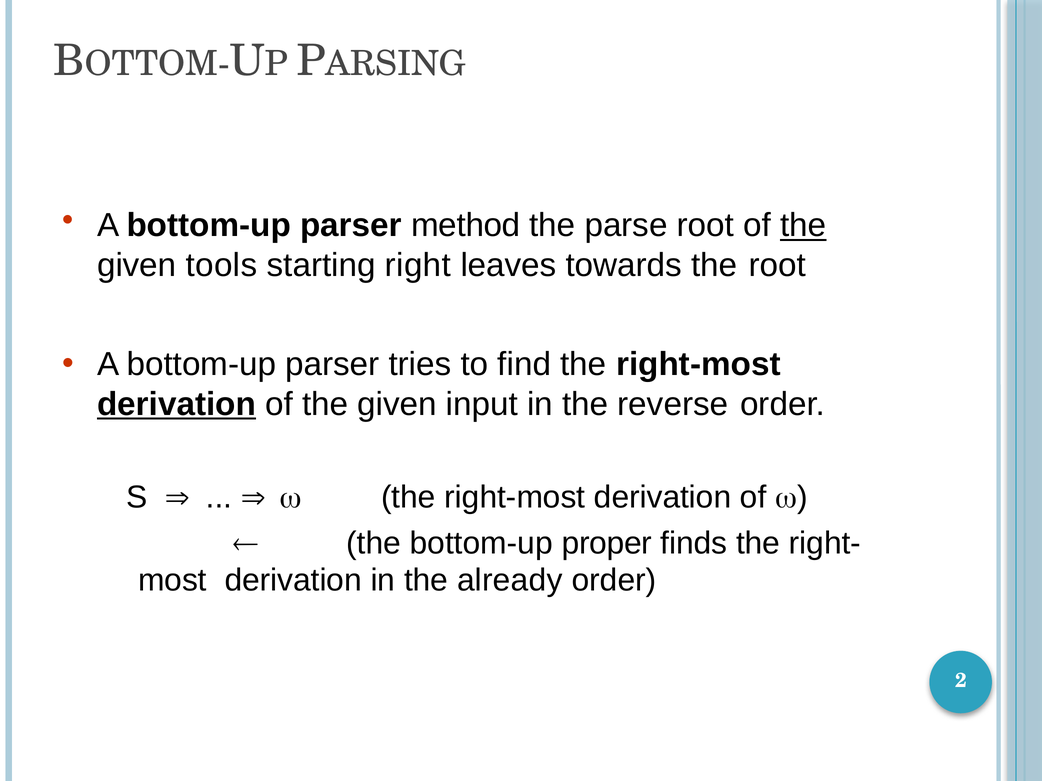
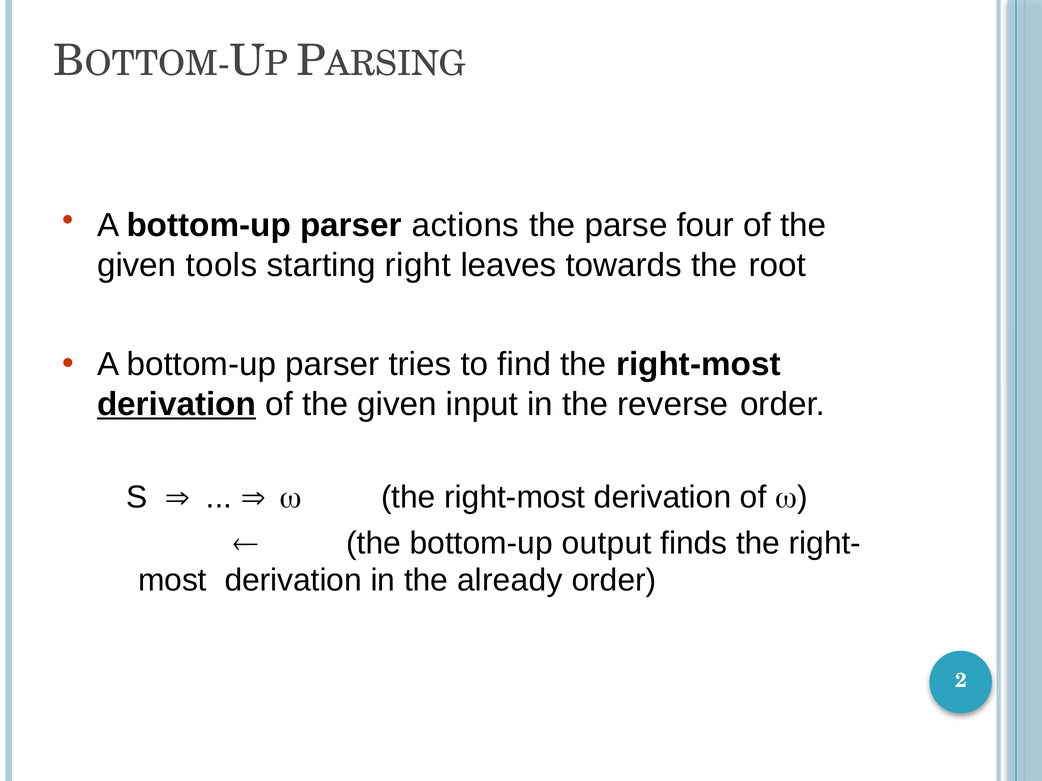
method: method -> actions (465, 226)
parse root: root -> four (705, 226)
the underline: present -> none (803, 226)
proper: proper -> output (607, 544)
